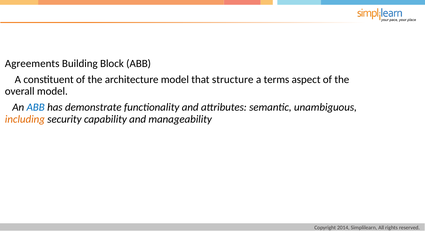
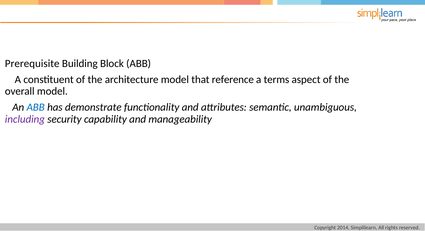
Agreements: Agreements -> Prerequisite (32, 63)
structure: structure -> reference (233, 79)
including colour: orange -> purple (25, 119)
